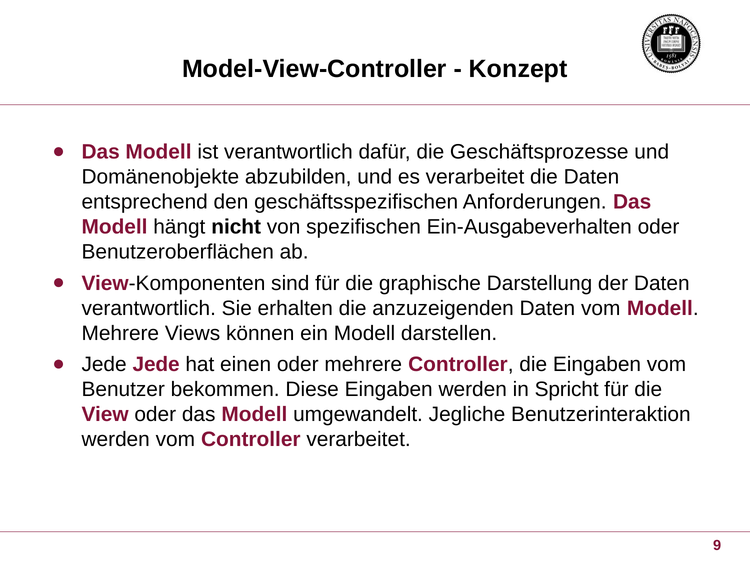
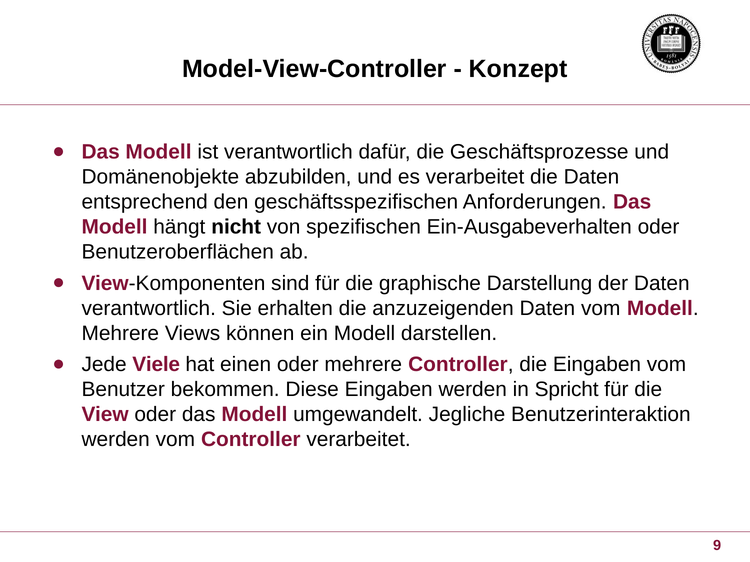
Jede Jede: Jede -> Viele (156, 365)
